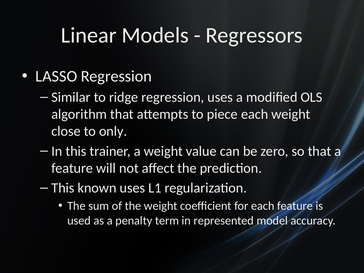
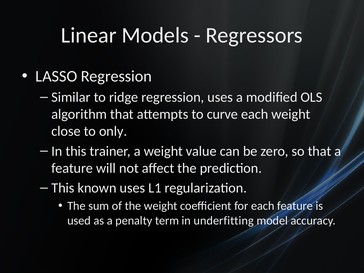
piece: piece -> curve (222, 114)
represented: represented -> underfitting (224, 221)
